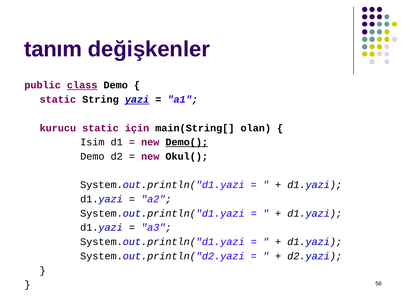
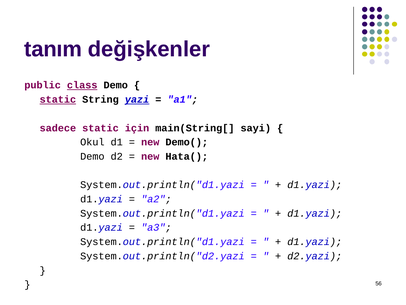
static underline: none -> present (58, 99)
kurucu: kurucu -> sadece (58, 128)
olan: olan -> sayi (256, 128)
Isim: Isim -> Okul (92, 142)
Demo( underline: present -> none (187, 142)
Okul(: Okul( -> Hata( (187, 156)
